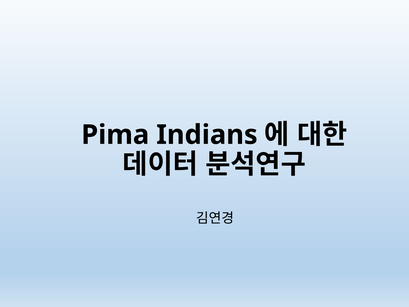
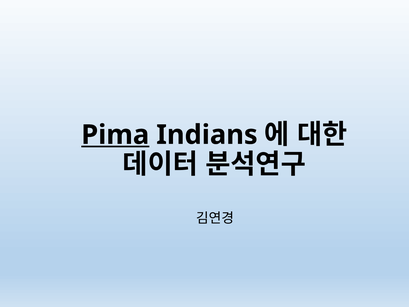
Pima underline: none -> present (115, 135)
